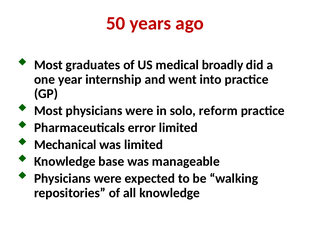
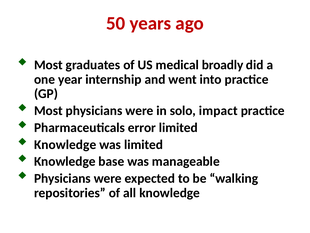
reform: reform -> impact (218, 111)
Mechanical: Mechanical -> Knowledge (65, 144)
